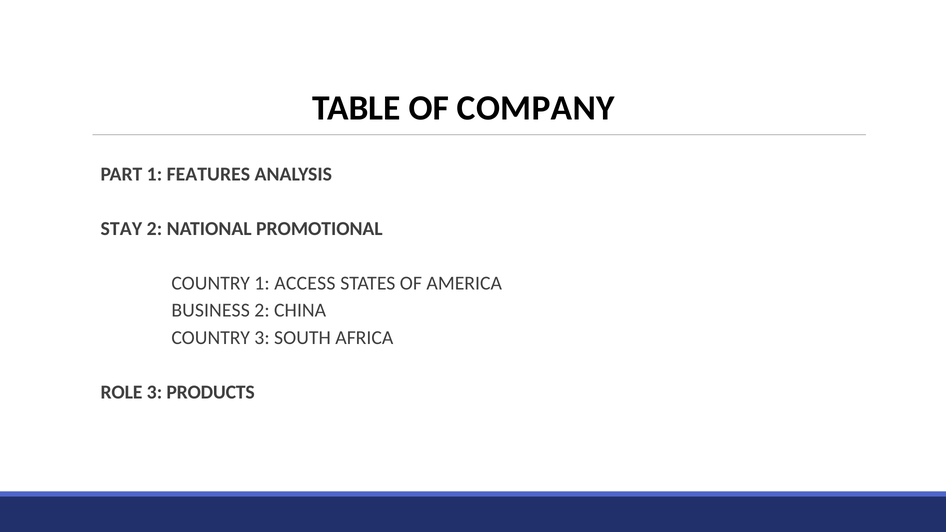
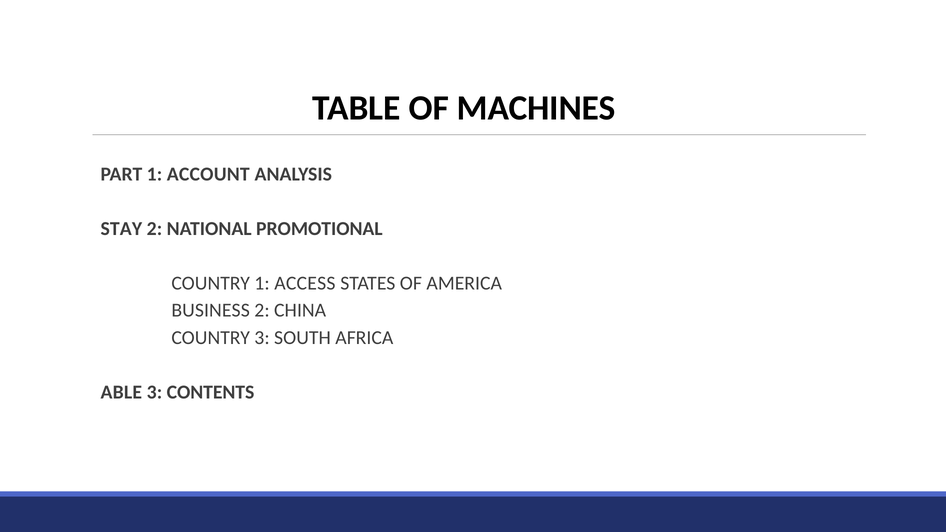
COMPANY: COMPANY -> MACHINES (536, 108)
FEATURES: FEATURES -> ACCOUNT (208, 175)
ROLE: ROLE -> ABLE (121, 392)
PRODUCTS: PRODUCTS -> CONTENTS (211, 392)
